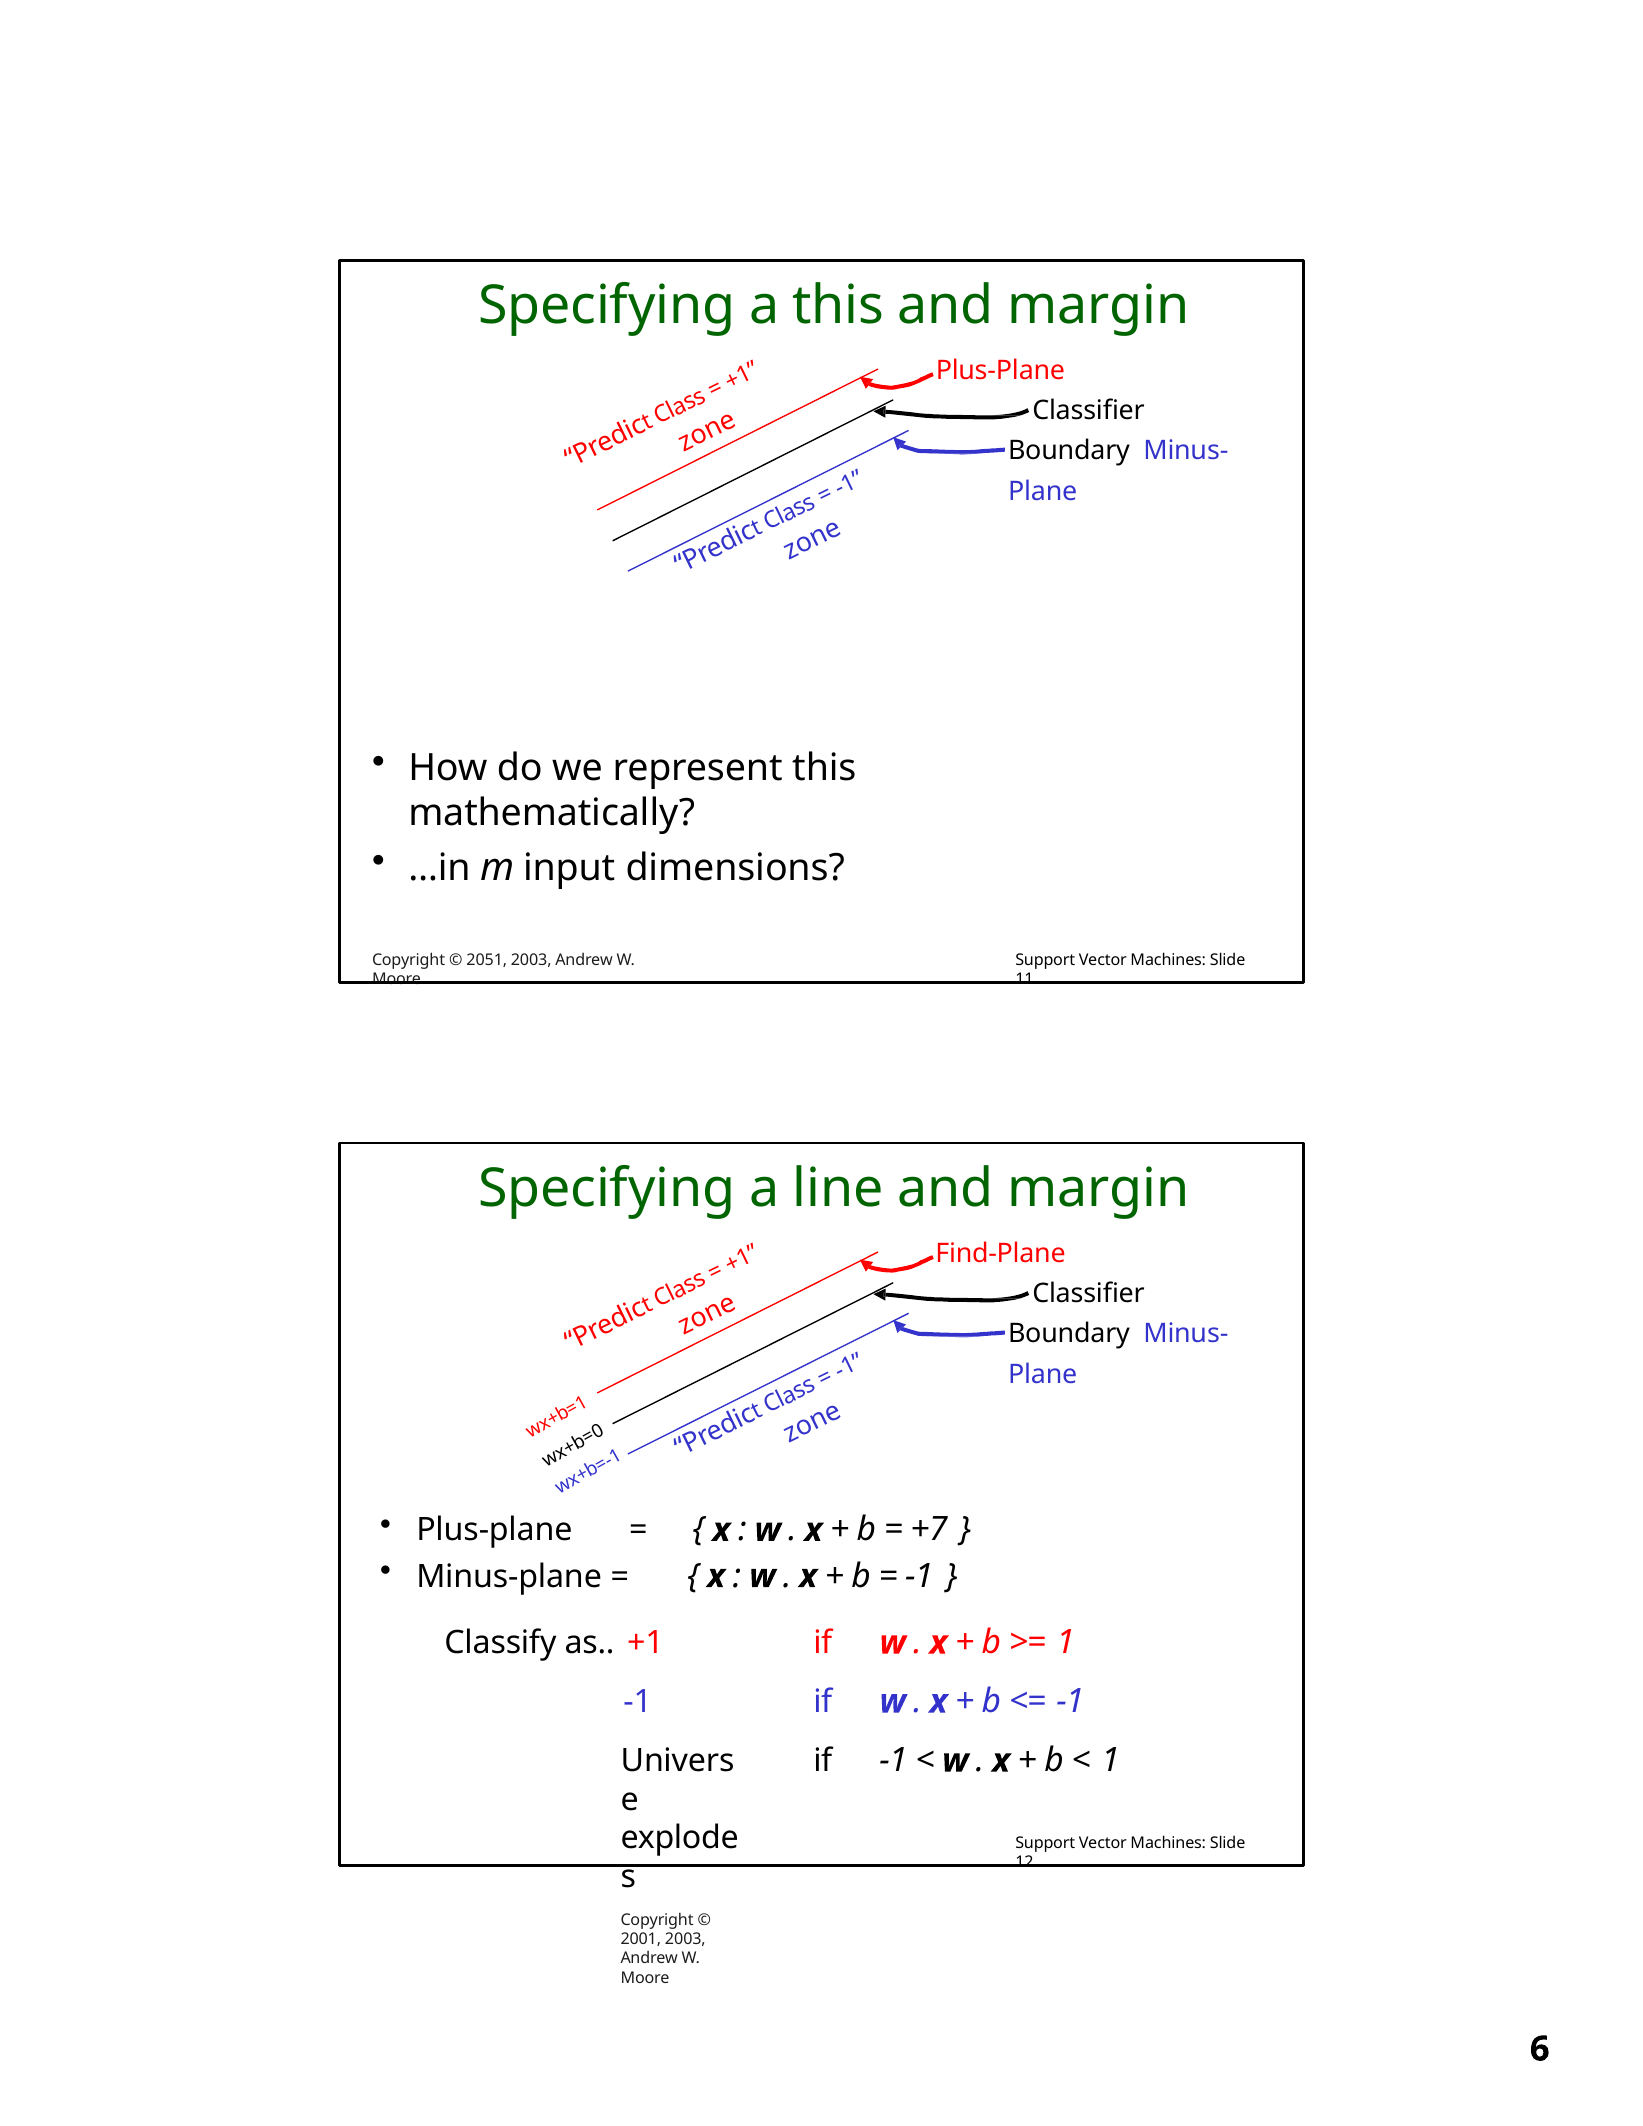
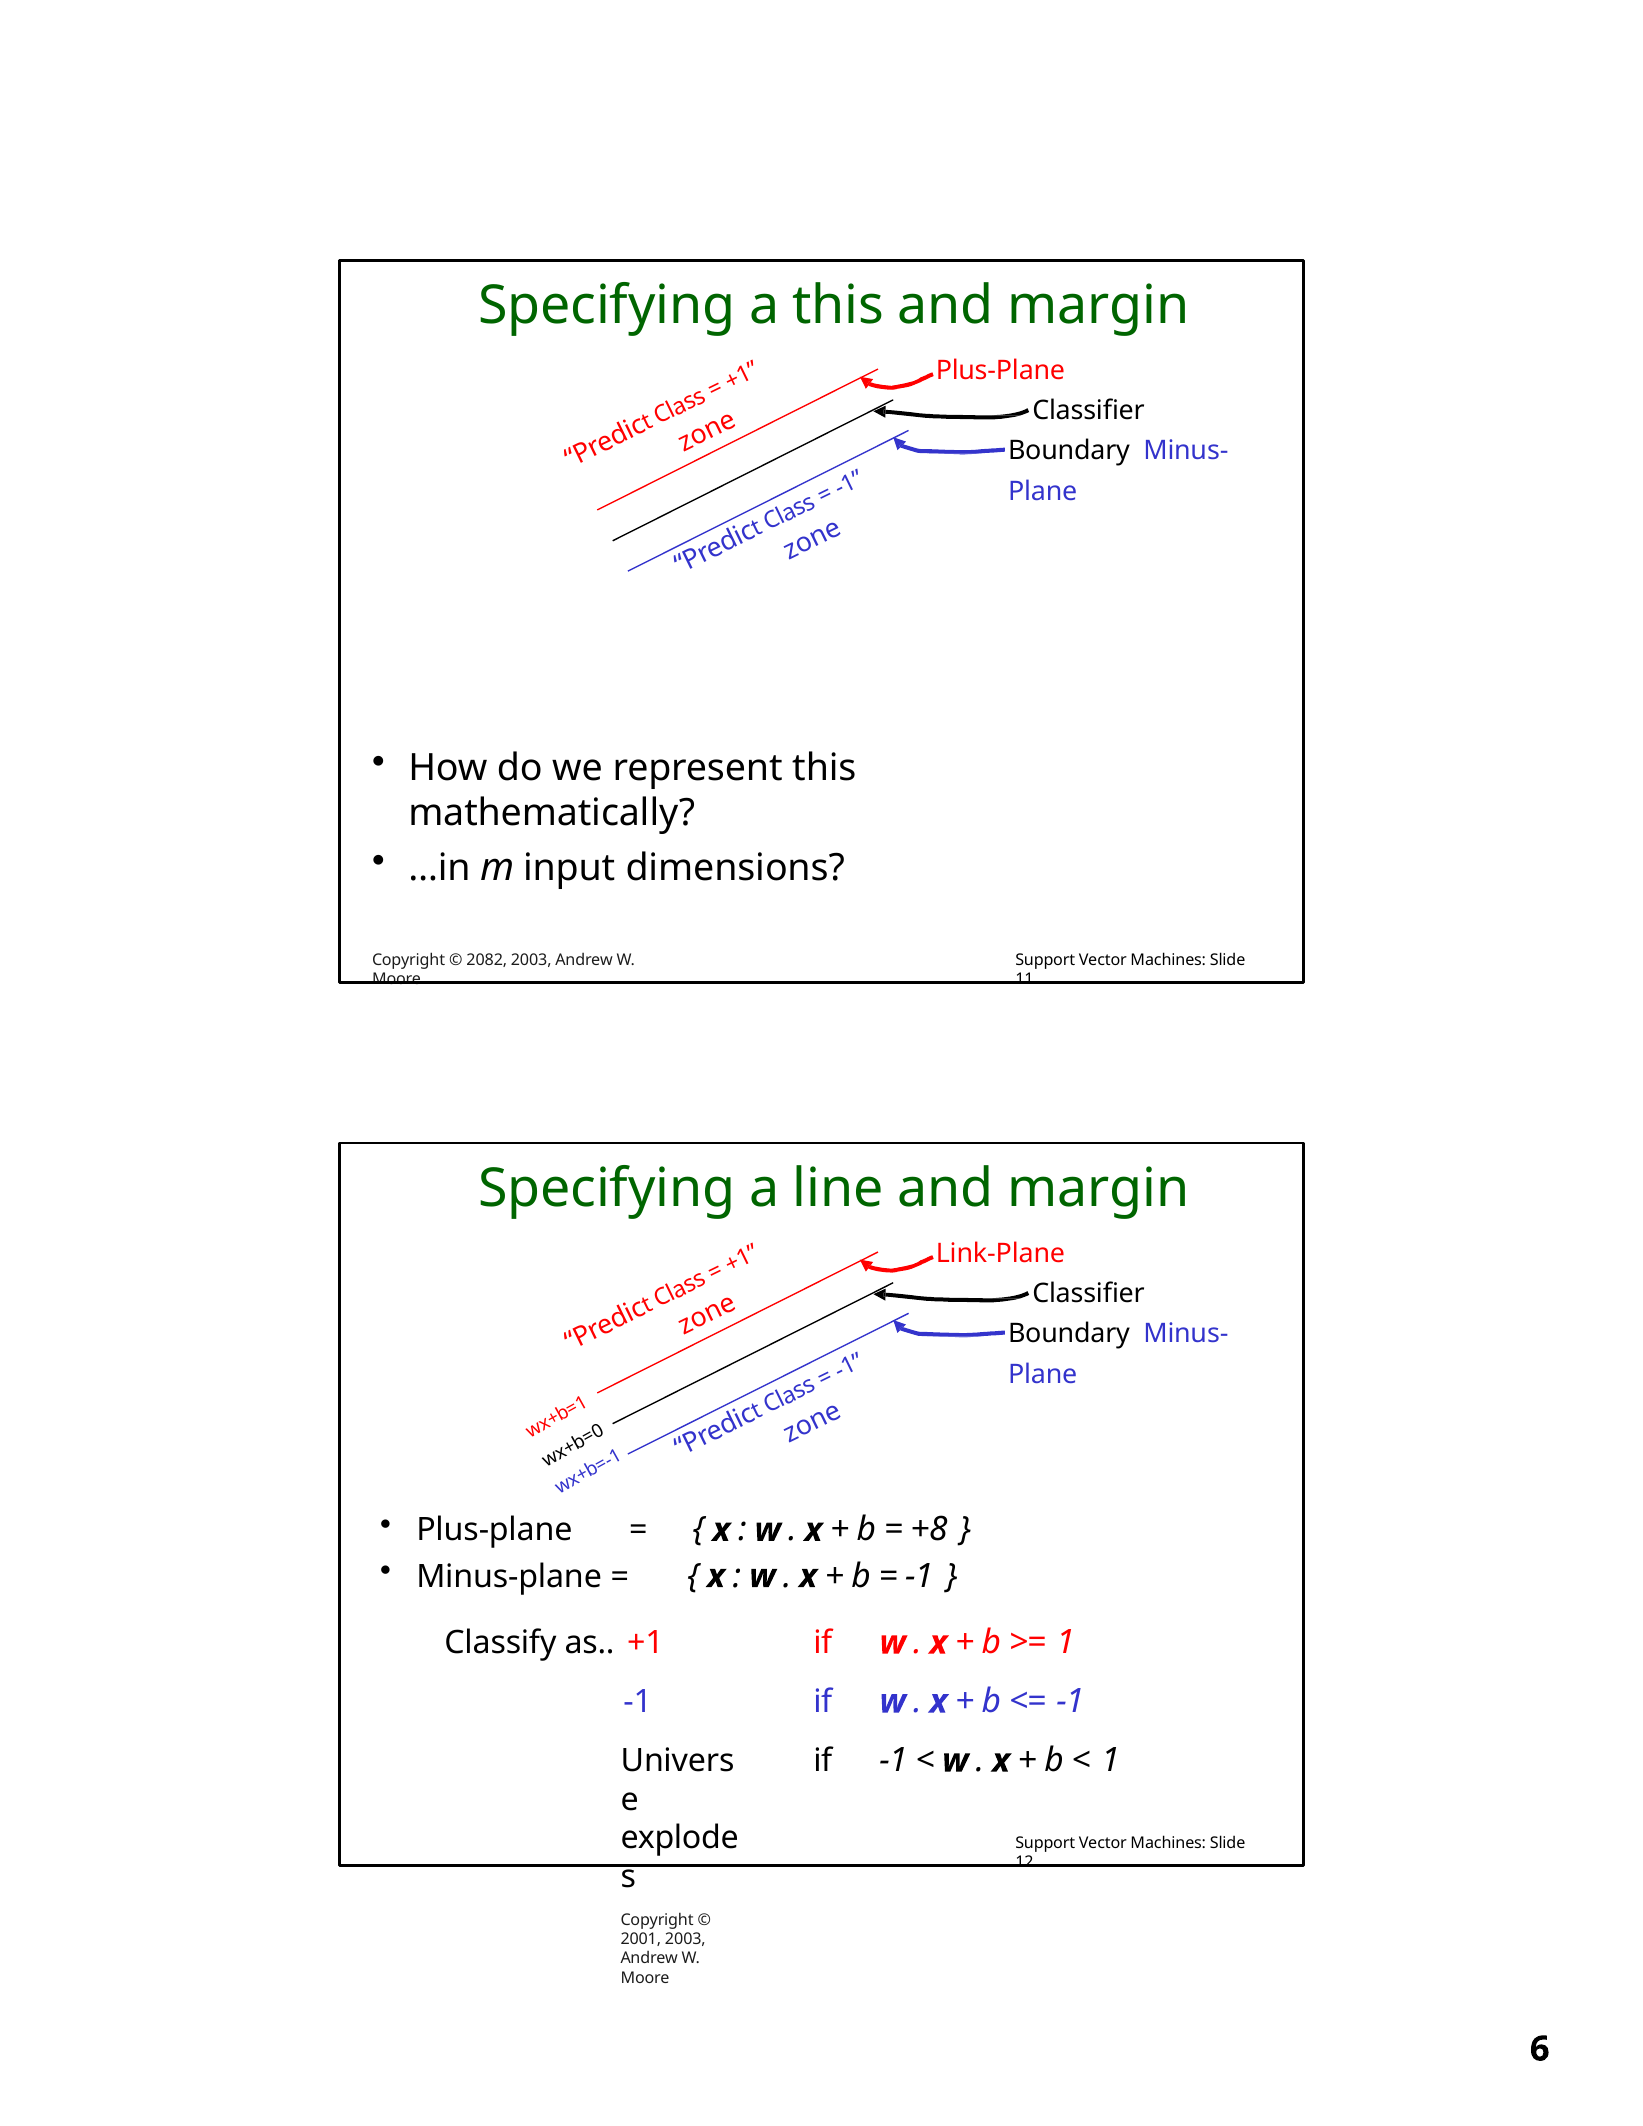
2051: 2051 -> 2082 (487, 960)
Find-Plane: Find-Plane -> Link-Plane (1000, 1253)
+7: +7 -> +8 (929, 1530)
